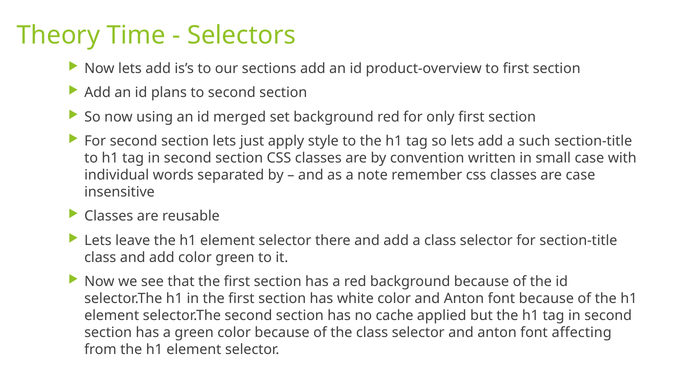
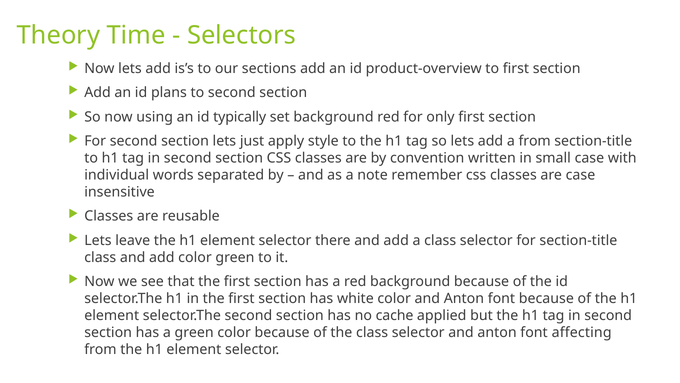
merged: merged -> typically (240, 117)
a such: such -> from (535, 141)
